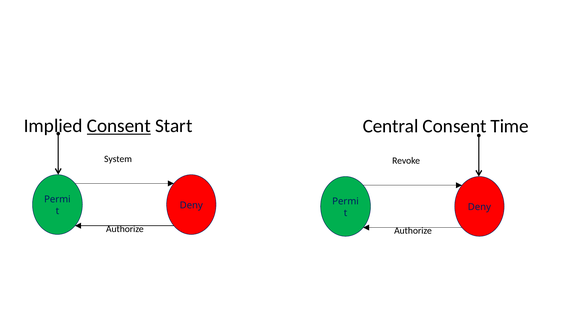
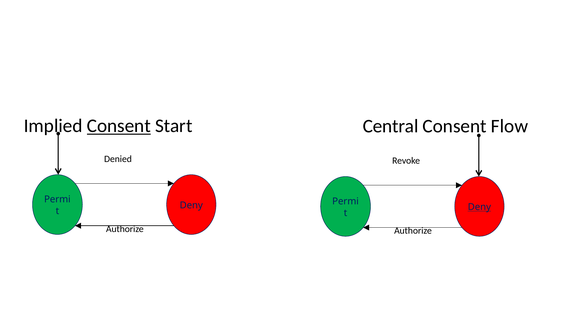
Time: Time -> Flow (509, 126)
System: System -> Denied (118, 159)
Deny underline: none -> present (479, 207)
